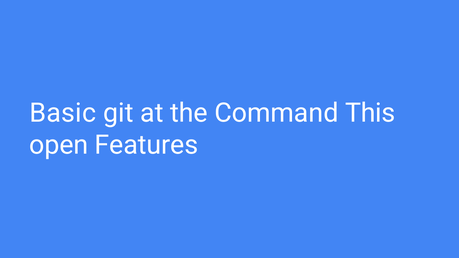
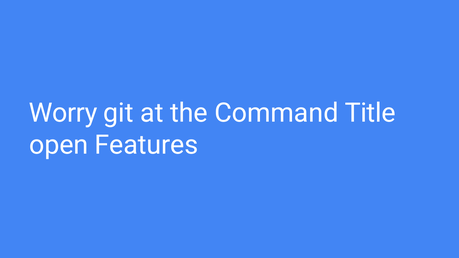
Basic: Basic -> Worry (63, 113)
This: This -> Title (370, 113)
